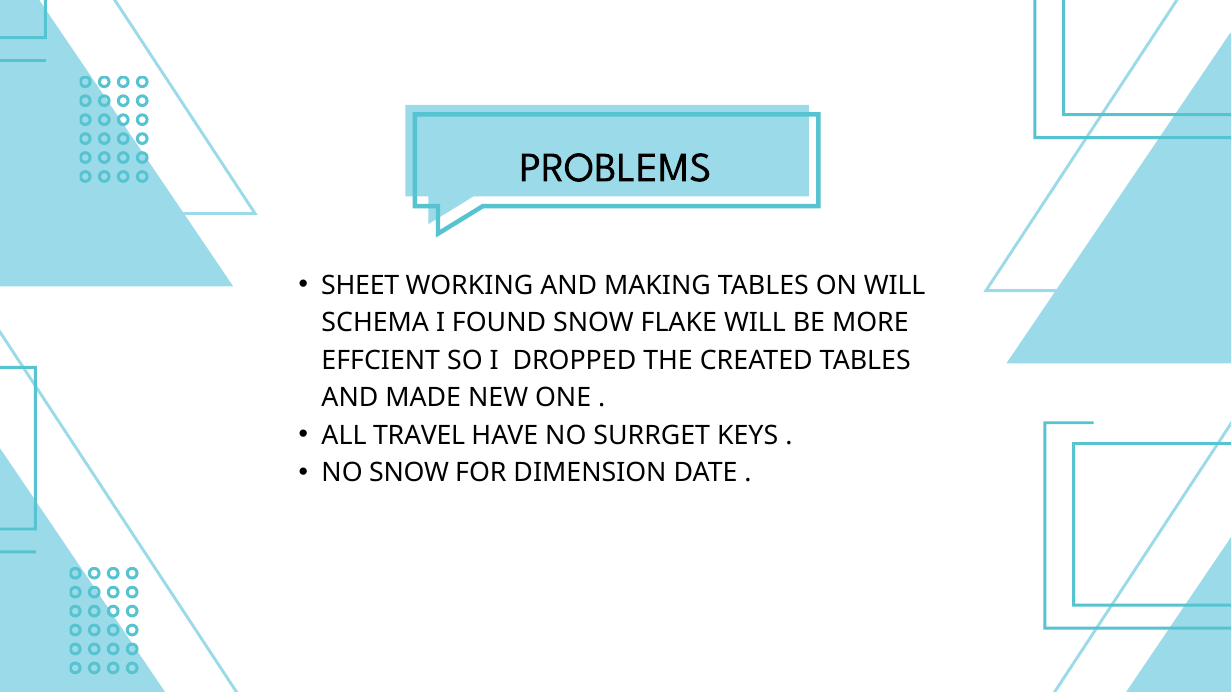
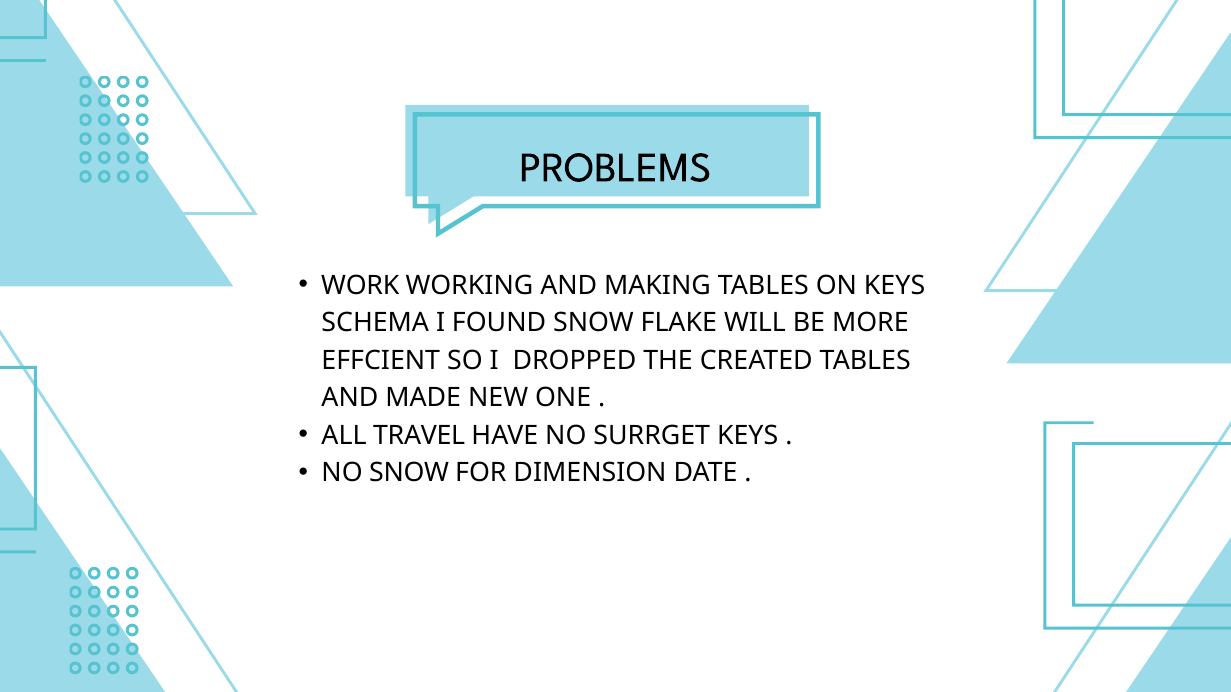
SHEET: SHEET -> WORK (360, 286)
ON WILL: WILL -> KEYS (895, 286)
